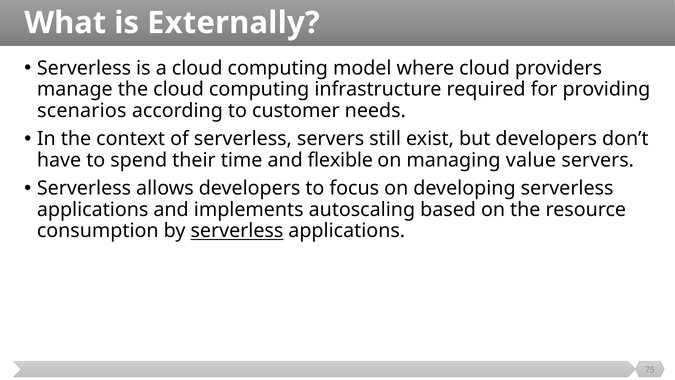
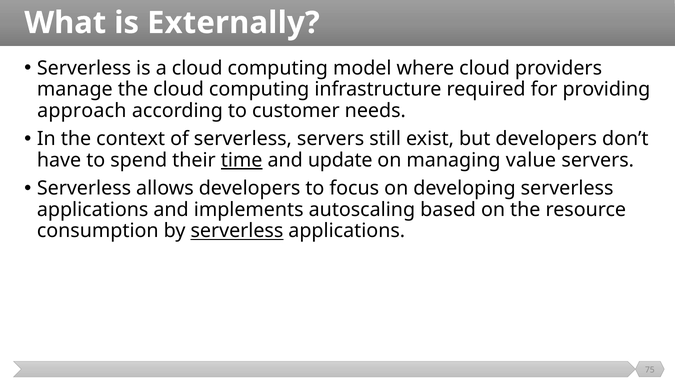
scenarios: scenarios -> approach (82, 111)
time underline: none -> present (242, 160)
flexible: flexible -> update (340, 160)
